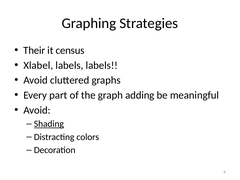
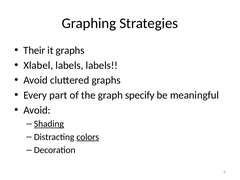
it census: census -> graphs (70, 50)
adding: adding -> specify (140, 95)
colors underline: none -> present (88, 137)
